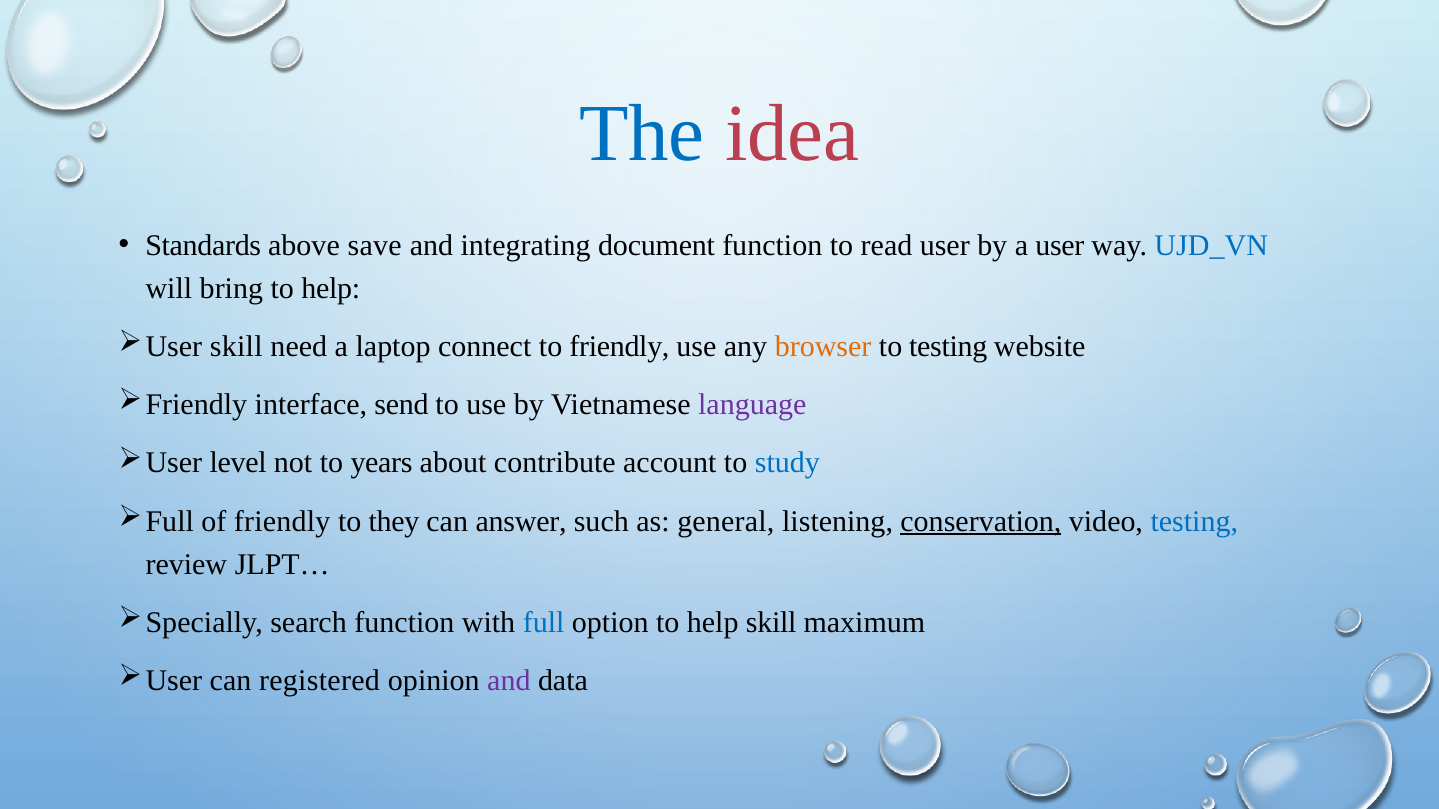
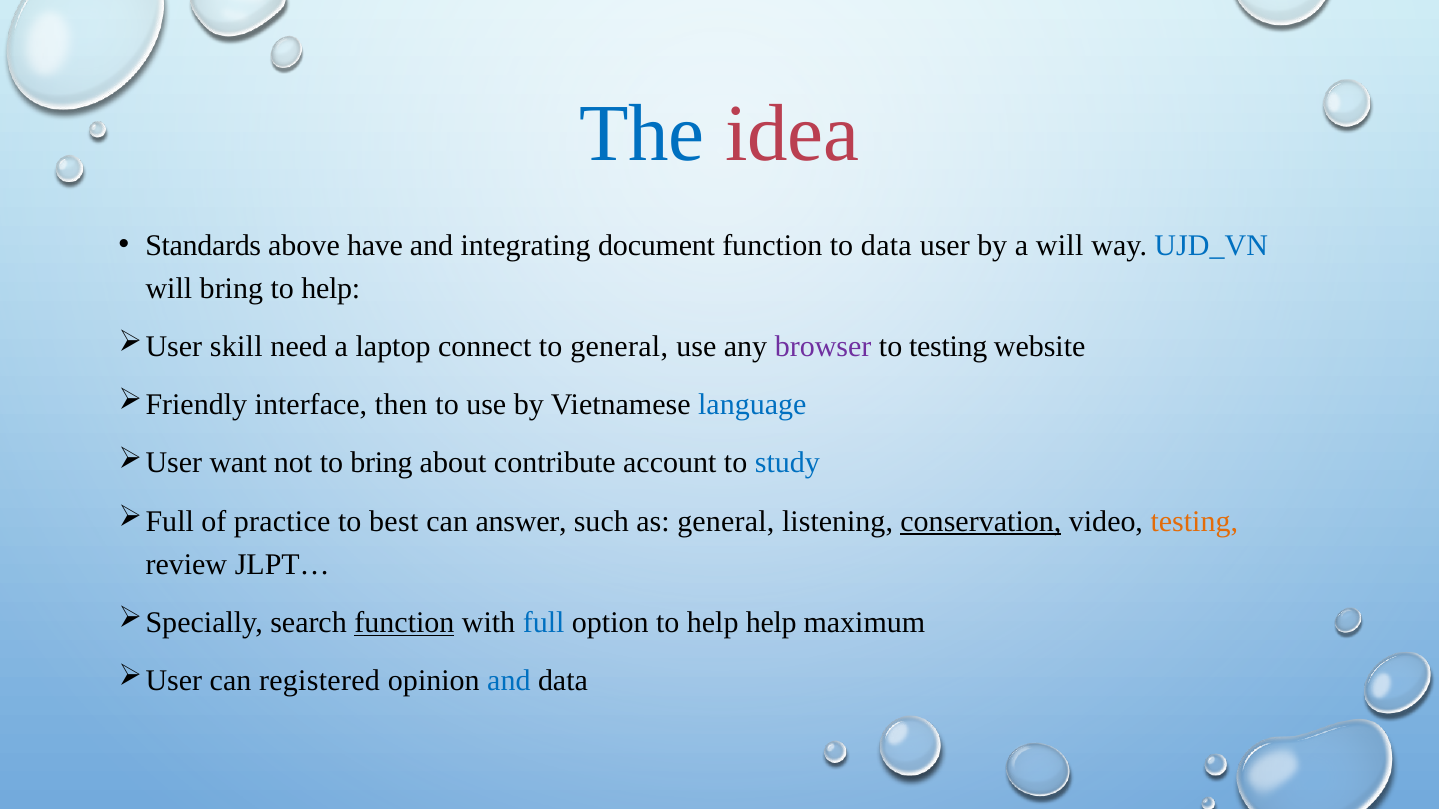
save: save -> have (375, 246)
to read: read -> data (886, 246)
a user: user -> will (1060, 246)
to friendly: friendly -> general (619, 347)
browser colour: orange -> purple (823, 347)
send: send -> then (401, 405)
language colour: purple -> blue (752, 405)
level: level -> want (238, 463)
to years: years -> bring (382, 463)
of friendly: friendly -> practice (282, 522)
they: they -> best (394, 522)
testing colour: blue -> orange (1194, 522)
function underline: none -> present (404, 623)
help skill: skill -> help (771, 623)
and colour: purple -> blue (509, 681)
